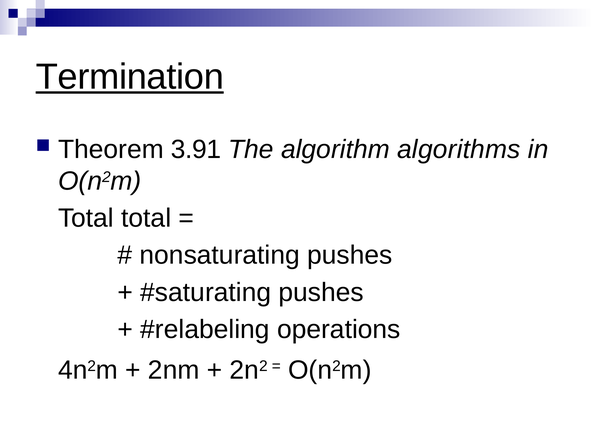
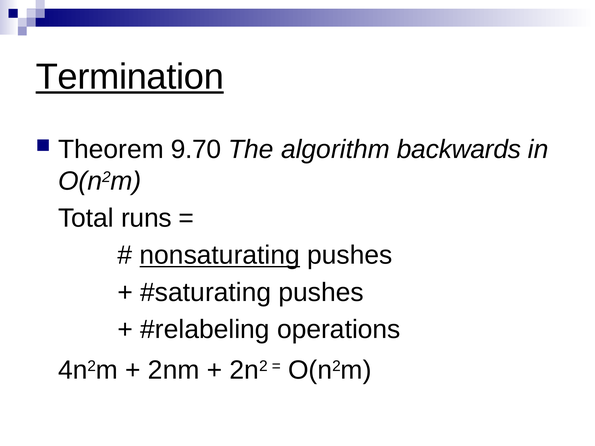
3.91: 3.91 -> 9.70 (196, 150)
algorithms: algorithms -> backwards (459, 150)
Total total: total -> runs (146, 218)
nonsaturating underline: none -> present (220, 255)
